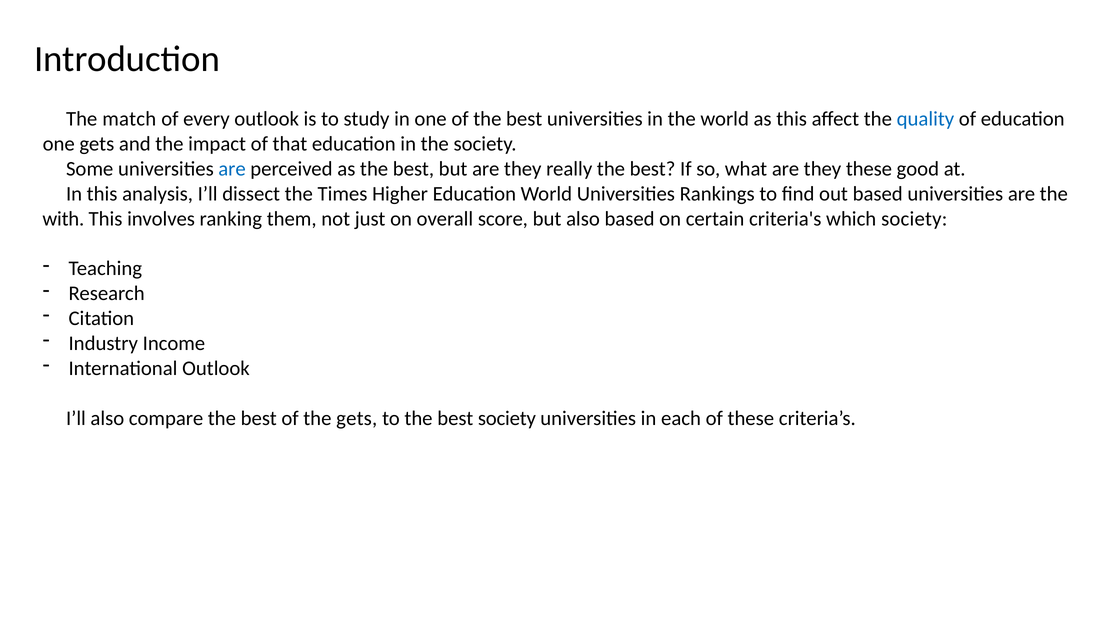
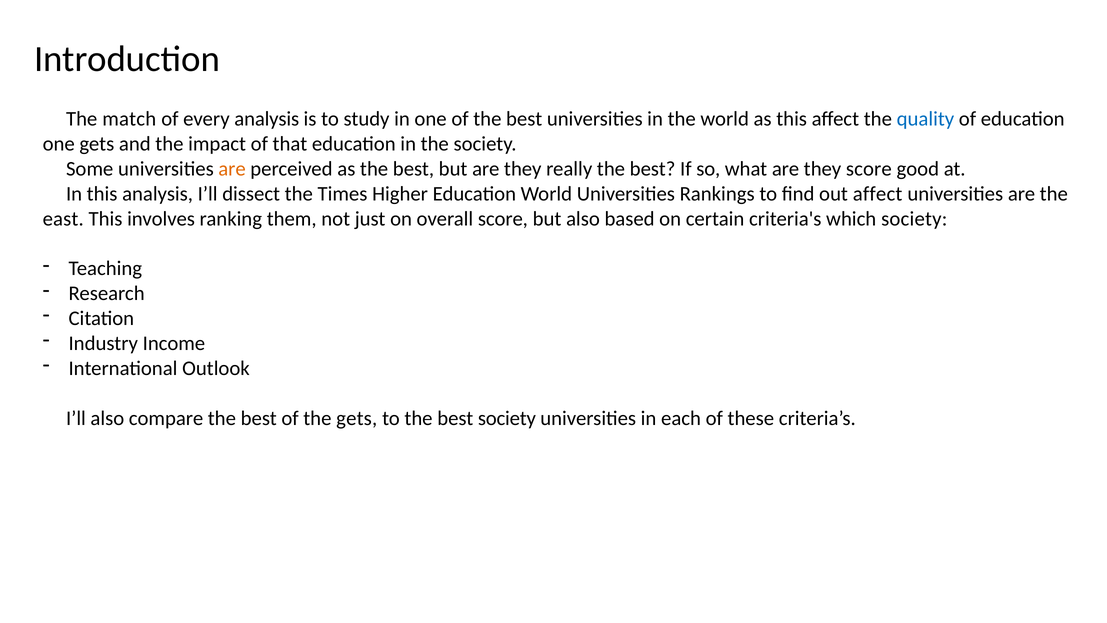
every outlook: outlook -> analysis (267, 119)
are colour: blue -> orange (232, 169)
they these: these -> score (869, 169)
out based: based -> affect (878, 194)
with: with -> east (63, 219)
